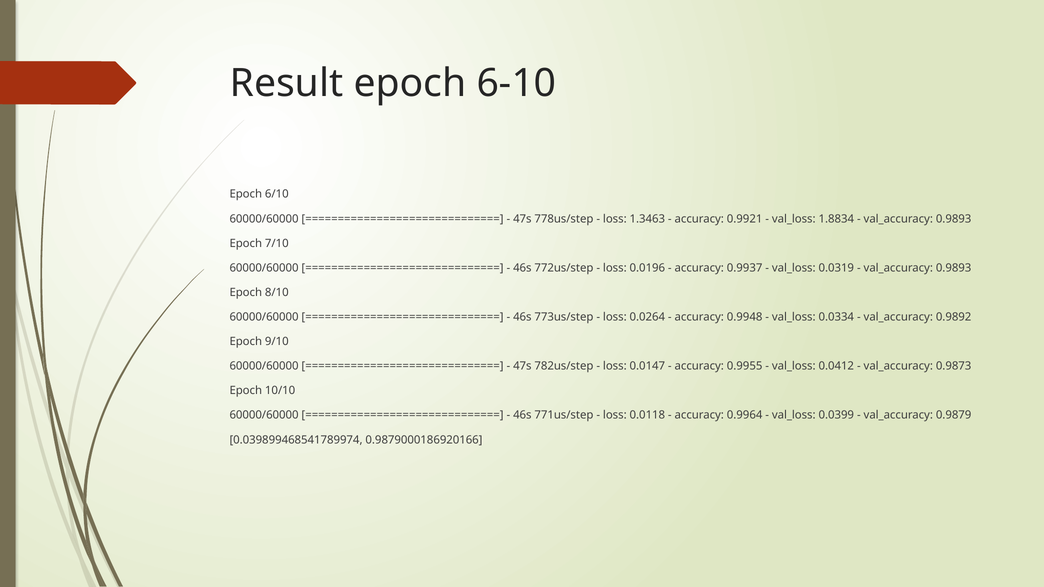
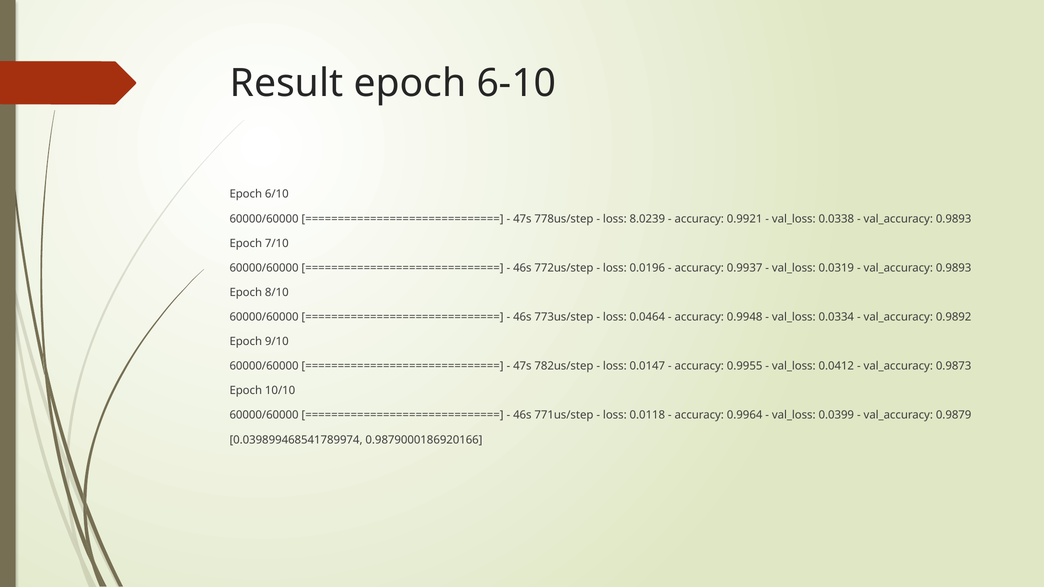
1.3463: 1.3463 -> 8.0239 (647, 219)
1.8834: 1.8834 -> 0.0338 (836, 219)
0.0264: 0.0264 -> 0.0464 (647, 317)
